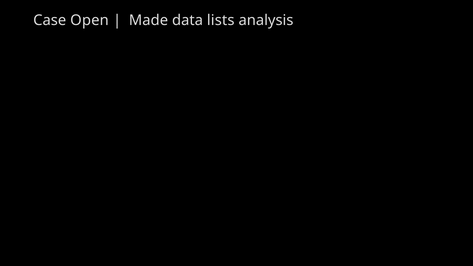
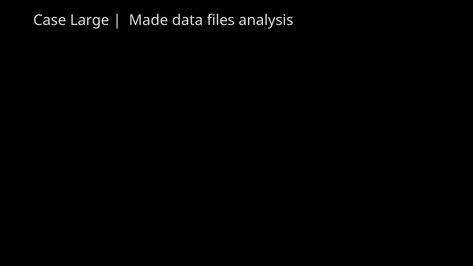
Open: Open -> Large (90, 20)
lists: lists -> files (221, 20)
